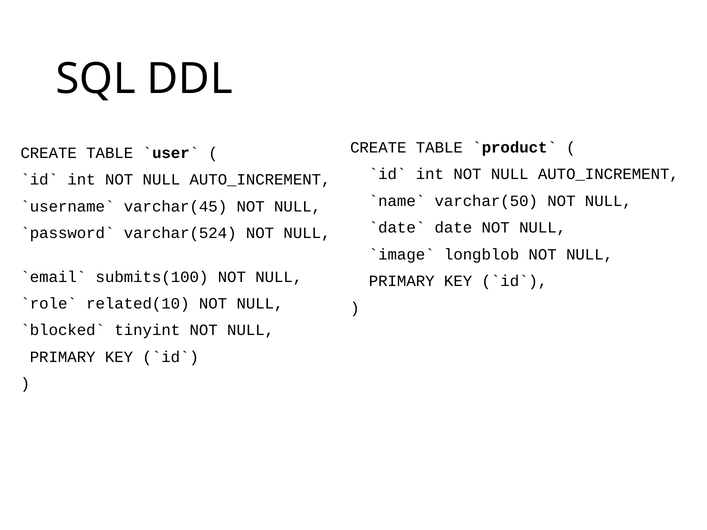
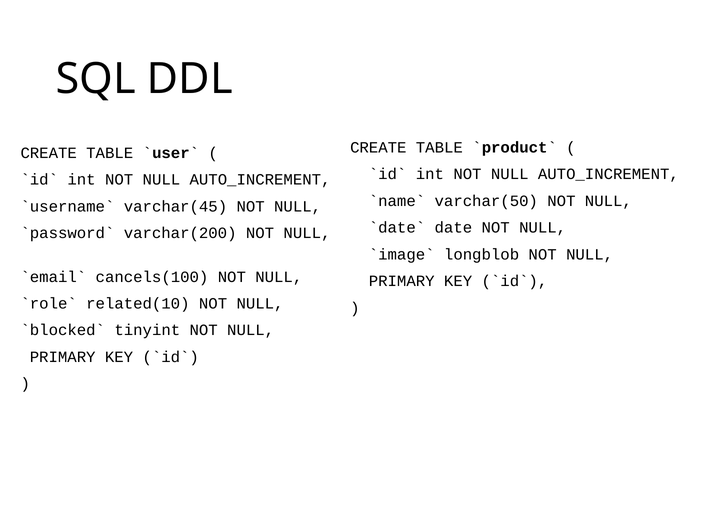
varchar(524: varchar(524 -> varchar(200 (180, 233)
submits(100: submits(100 -> cancels(100 (152, 277)
